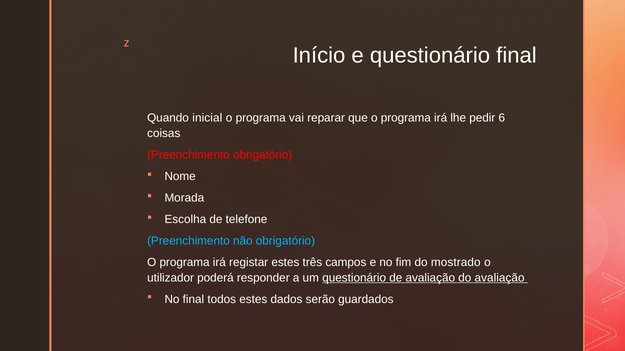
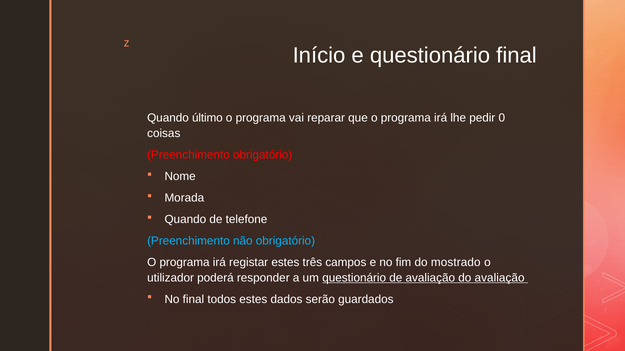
inicial: inicial -> último (207, 118)
6: 6 -> 0 (502, 118)
Escolha: Escolha -> Quando (185, 220)
